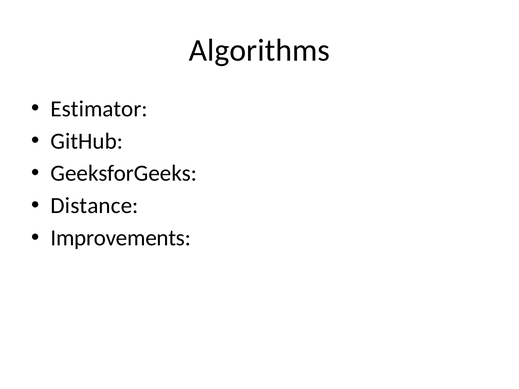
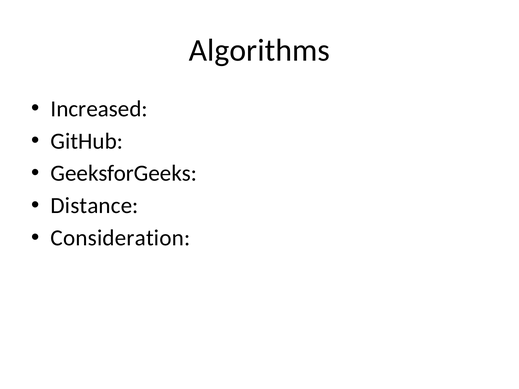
Estimator: Estimator -> Increased (99, 109)
Improvements: Improvements -> Consideration (120, 238)
